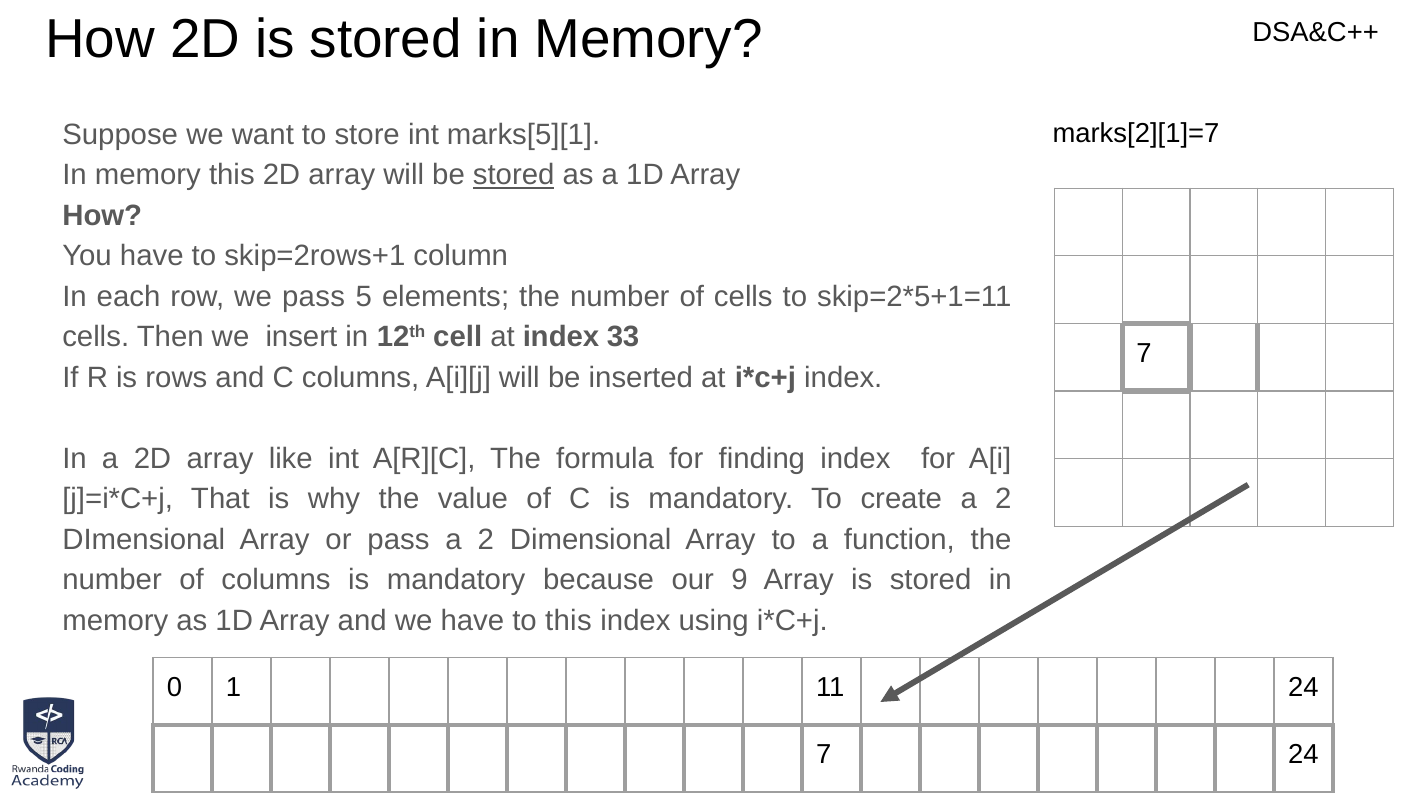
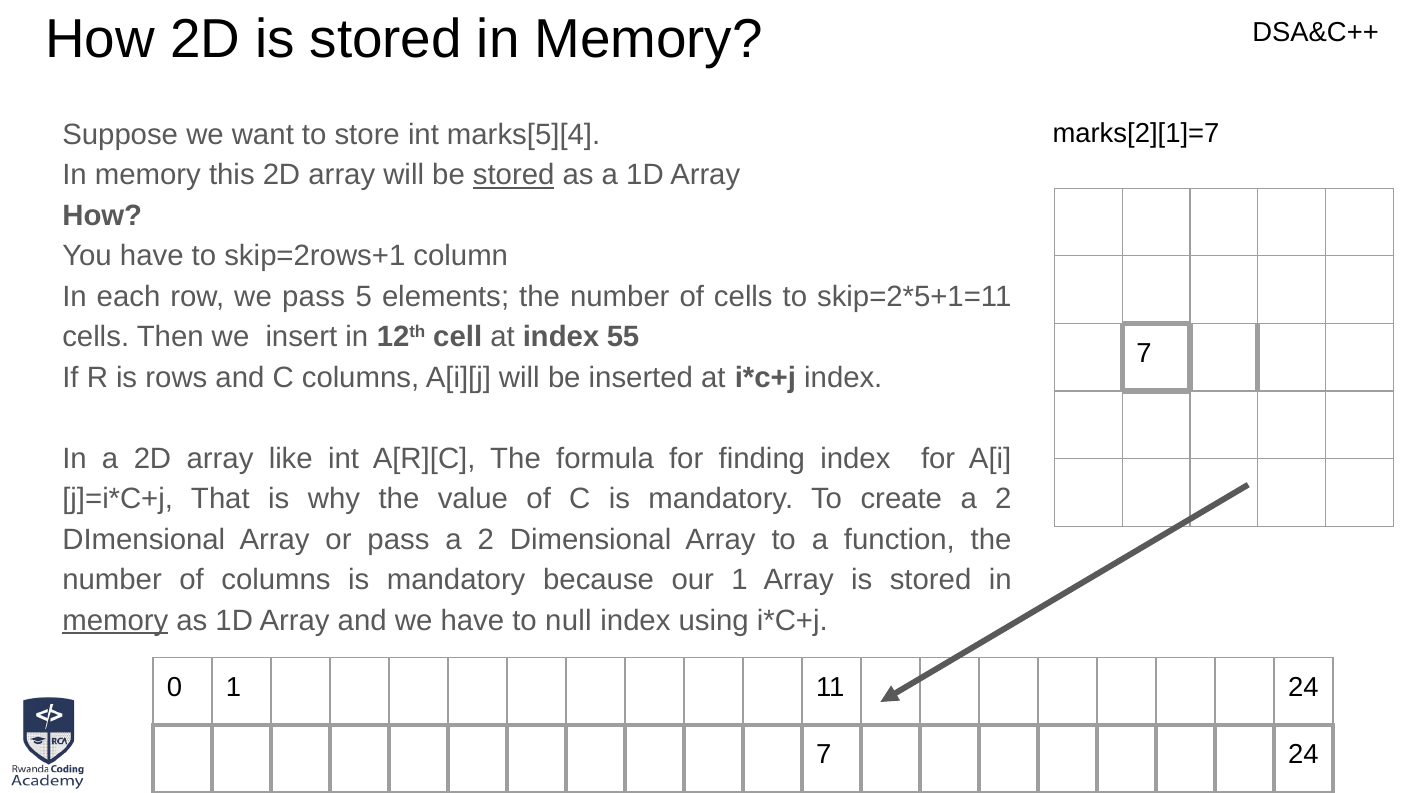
marks[5][1: marks[5][1 -> marks[5][4 (524, 135)
33: 33 -> 55 (623, 337)
our 9: 9 -> 1 (739, 580)
memory underline: none -> present (115, 621)
to this: this -> null (568, 621)
